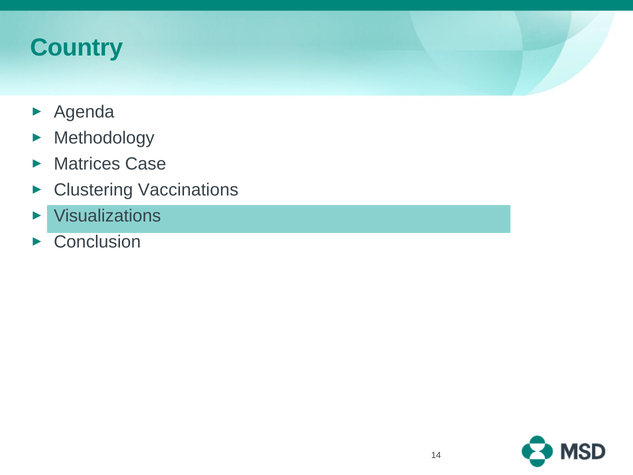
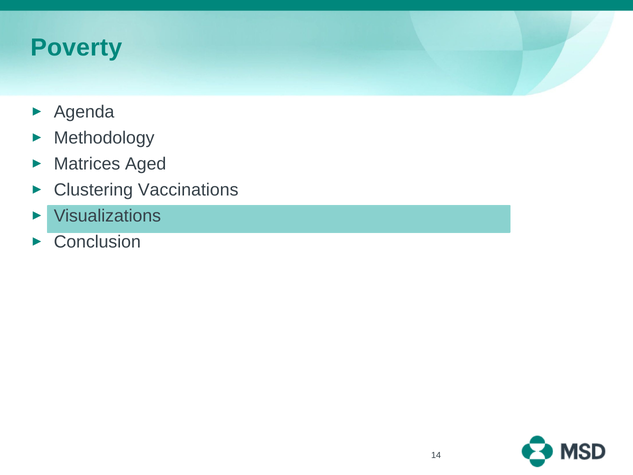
Country: Country -> Poverty (76, 47)
Case: Case -> Aged (146, 164)
